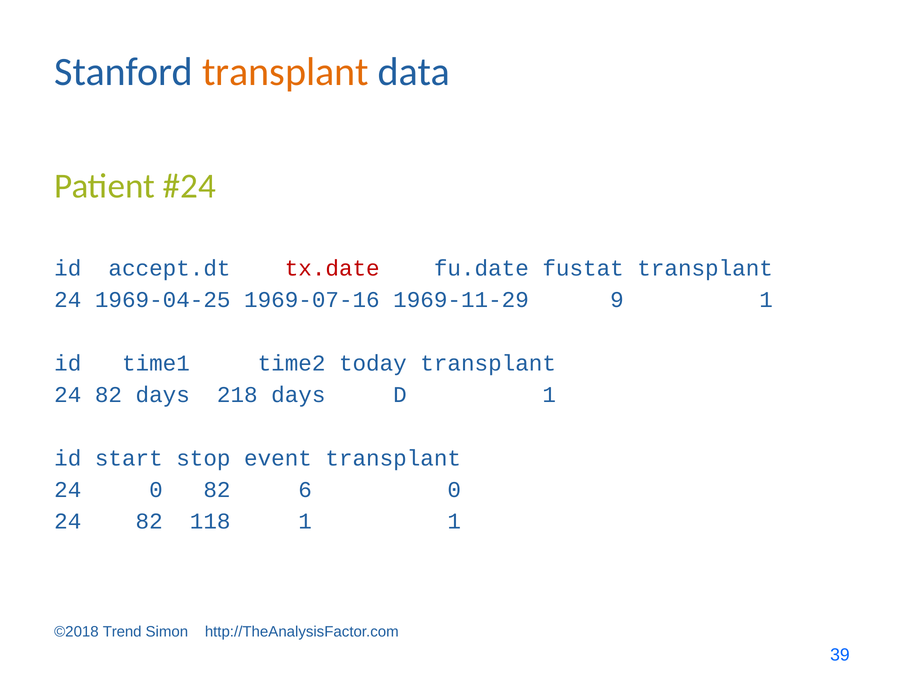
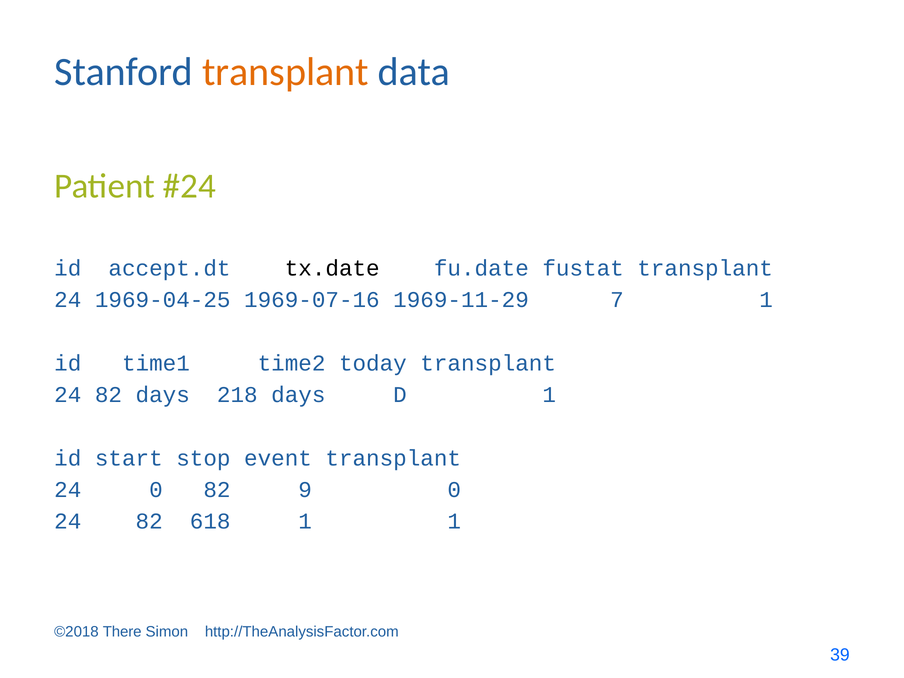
tx.date colour: red -> black (332, 268)
9: 9 -> 7 (617, 300)
6: 6 -> 9 (305, 490)
118: 118 -> 618 (210, 521)
Trend: Trend -> There (122, 632)
